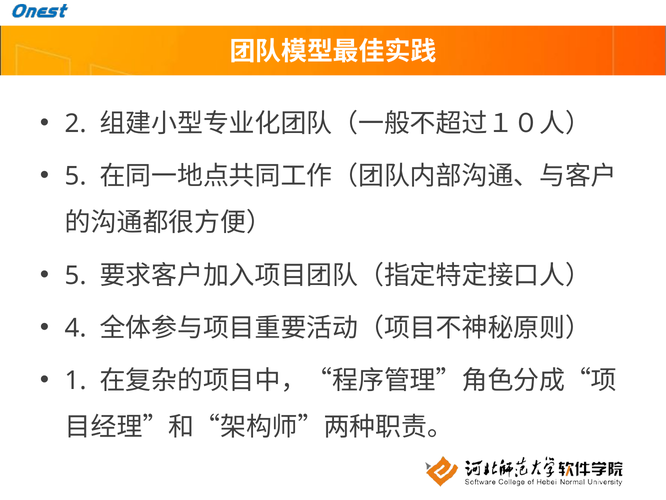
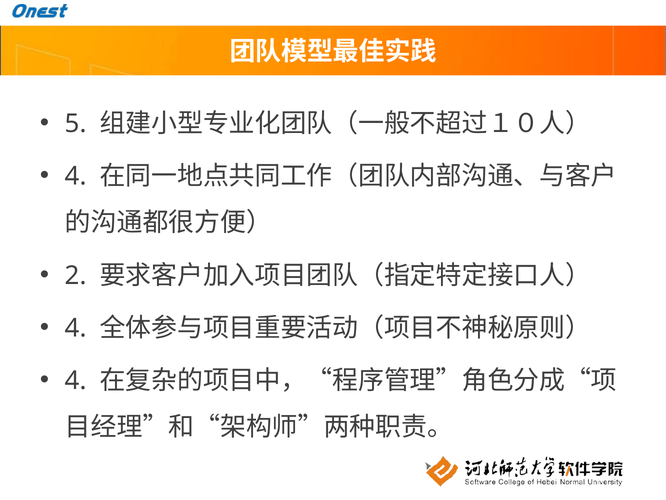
2: 2 -> 5 (76, 123)
5: 5 -> 4 (76, 176)
5: 5 -> 2 (76, 275)
1: 1 -> 4 (76, 380)
